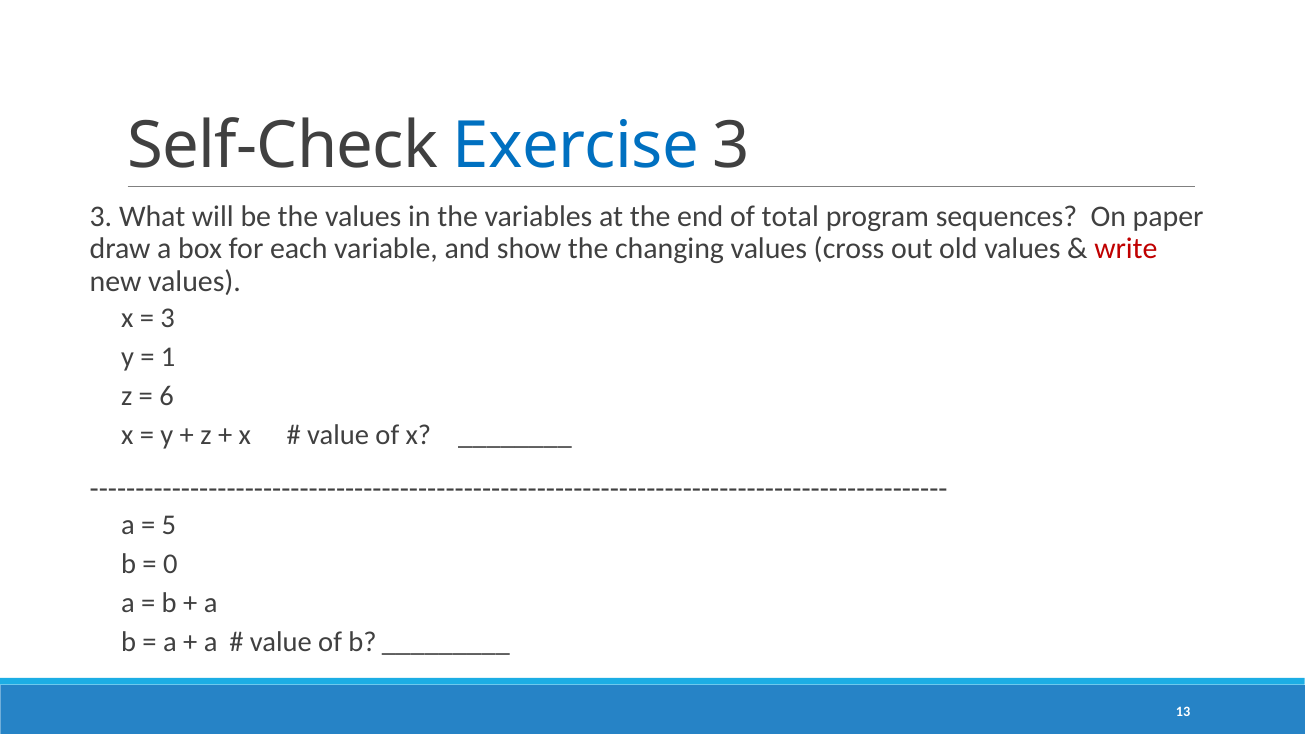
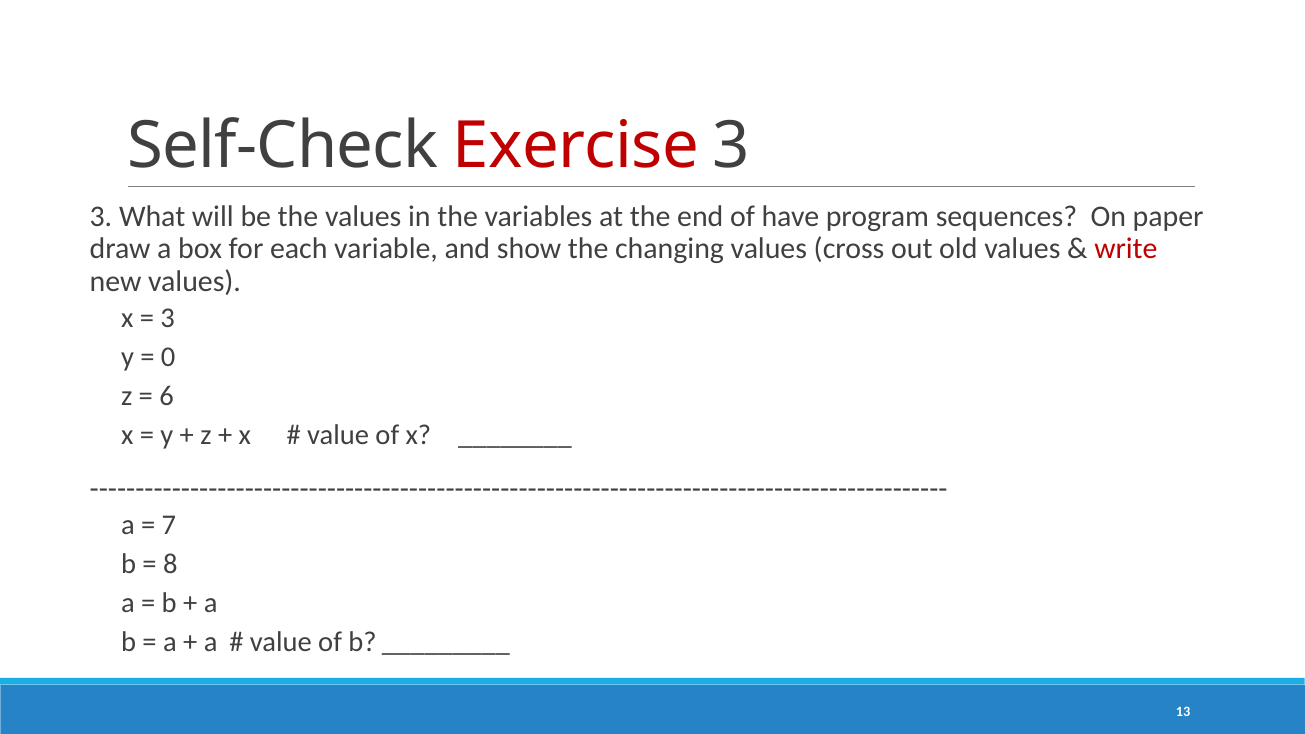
Exercise colour: blue -> red (576, 146)
total: total -> have (790, 217)
1: 1 -> 0 (168, 357)
5: 5 -> 7 (169, 526)
0: 0 -> 8 (170, 565)
